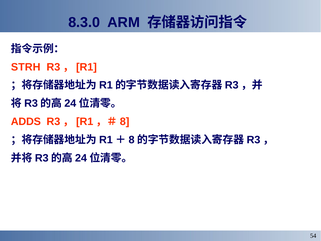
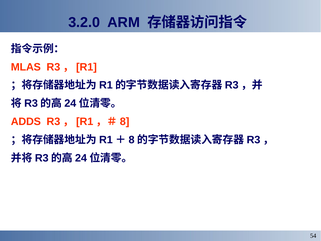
8.3.0: 8.3.0 -> 3.2.0 (84, 22)
STRH: STRH -> MLAS (26, 67)
